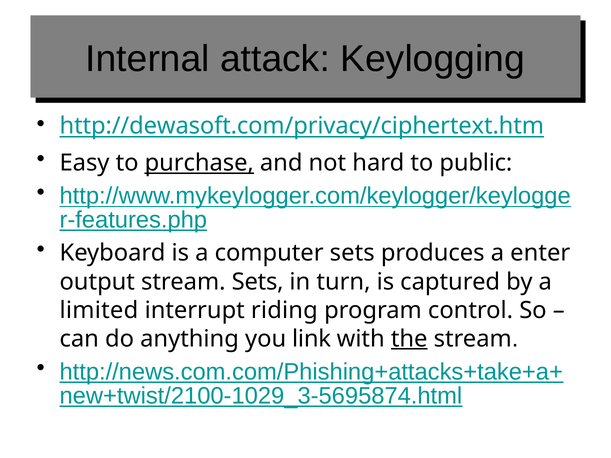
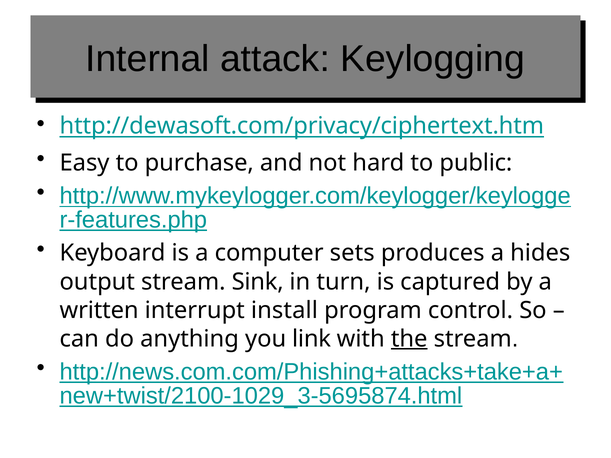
purchase underline: present -> none (199, 163)
enter: enter -> hides (540, 253)
stream Sets: Sets -> Sink (258, 282)
limited: limited -> written (99, 310)
riding: riding -> install (284, 310)
